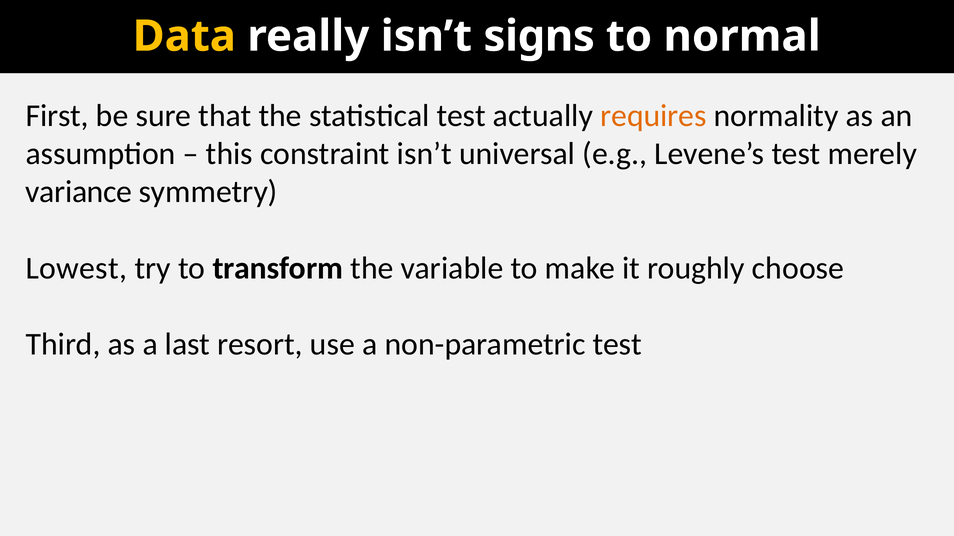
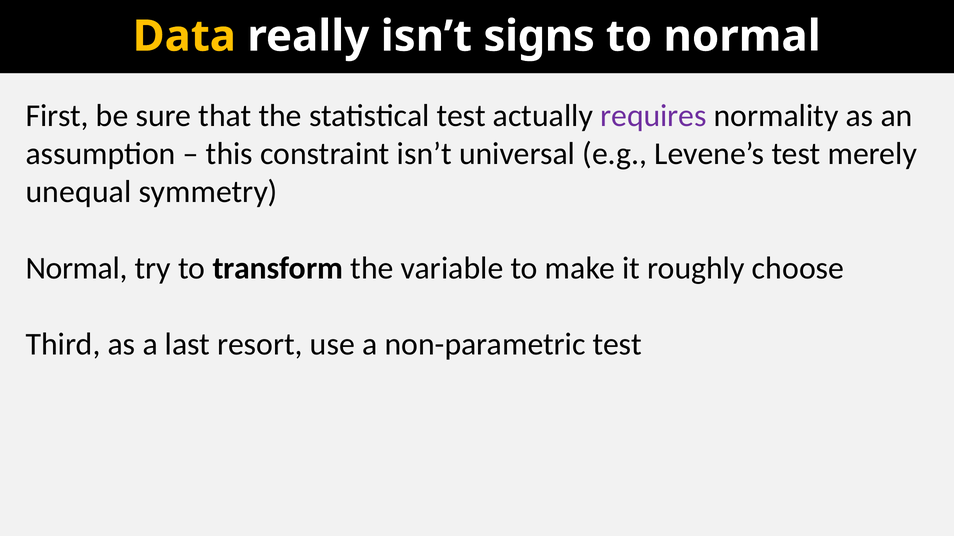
requires colour: orange -> purple (653, 116)
variance: variance -> unequal (79, 192)
Lowest: Lowest -> Normal (77, 268)
